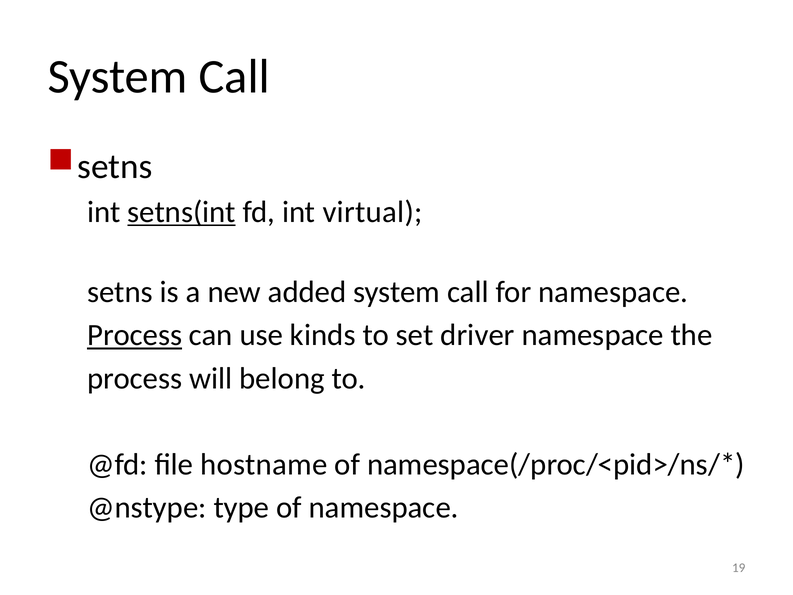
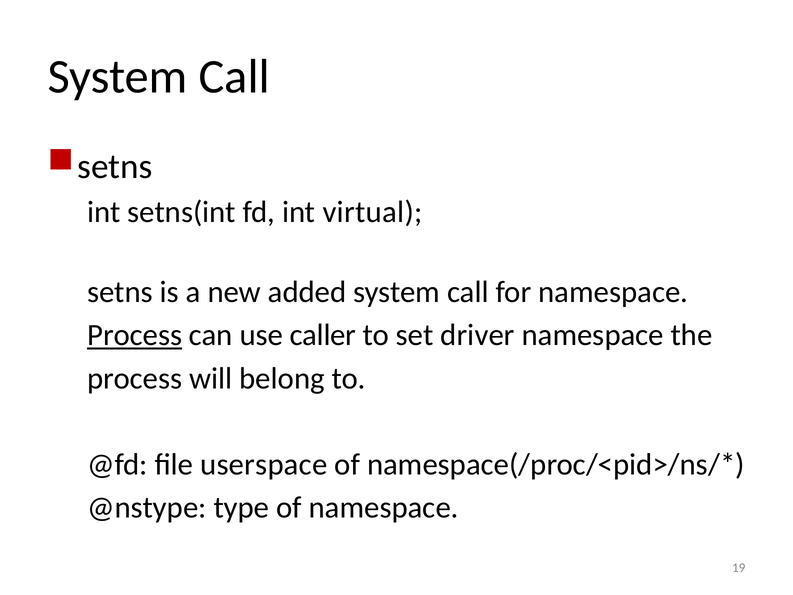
setns(int underline: present -> none (182, 212)
kinds: kinds -> caller (323, 335)
hostname: hostname -> userspace (264, 464)
